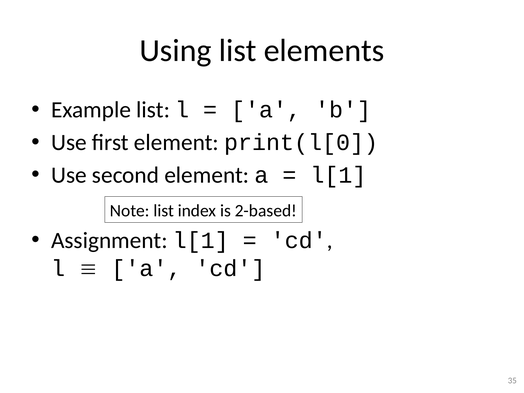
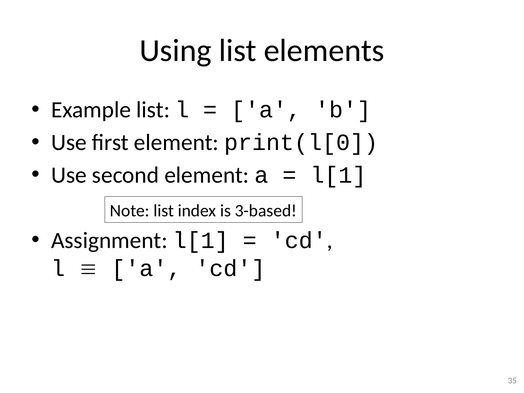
2-based: 2-based -> 3-based (266, 211)
